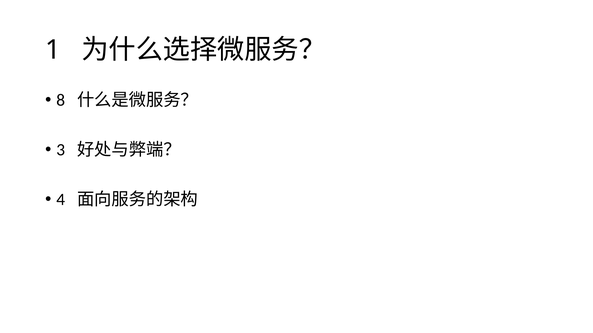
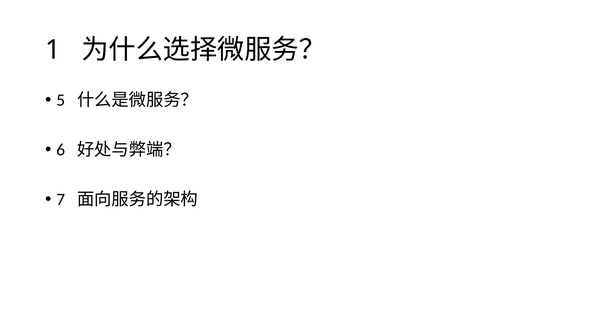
8: 8 -> 5 (61, 100)
3: 3 -> 6 (61, 150)
4: 4 -> 7 (61, 200)
